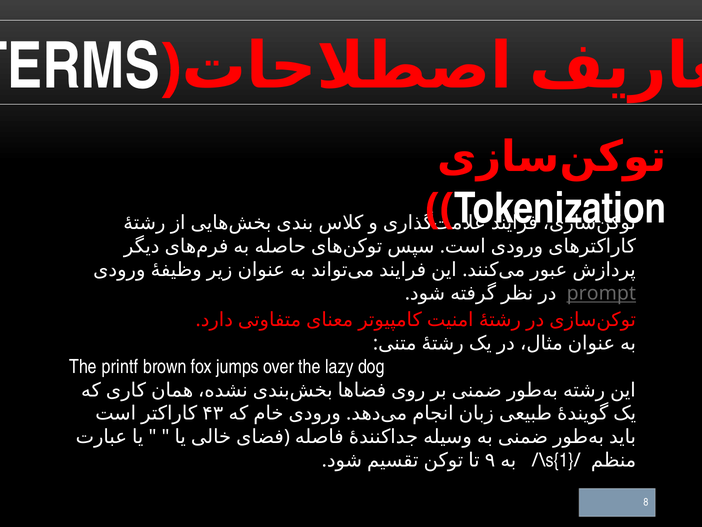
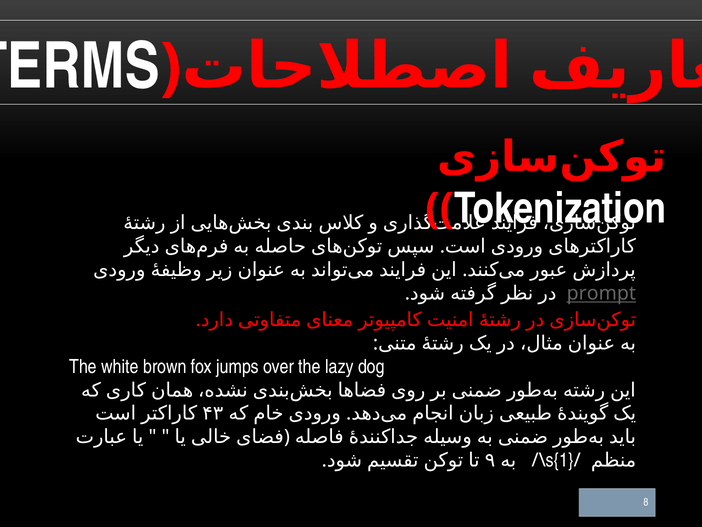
printf: printf -> white (120, 366)
